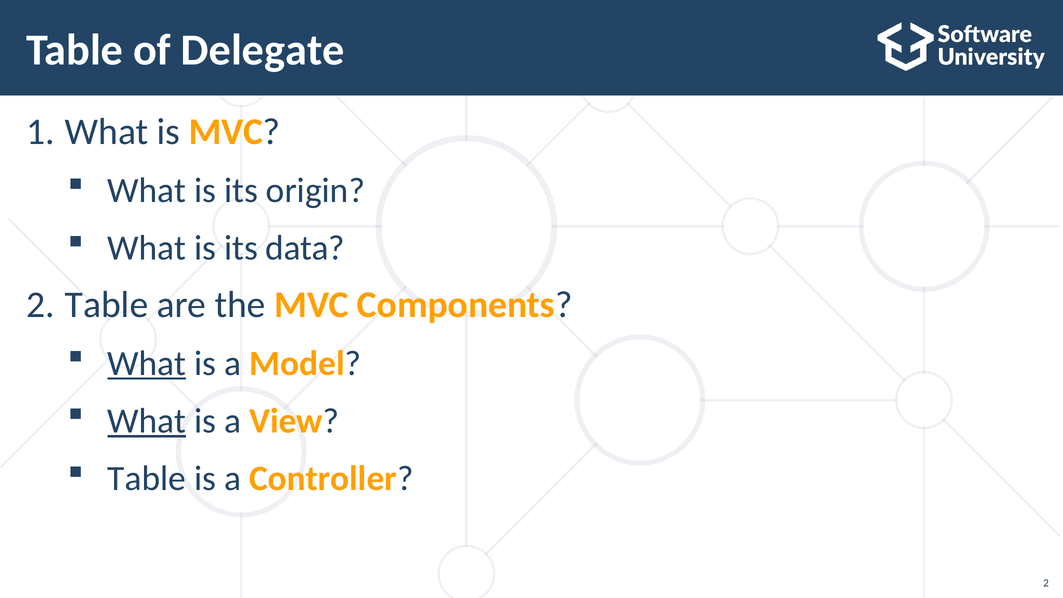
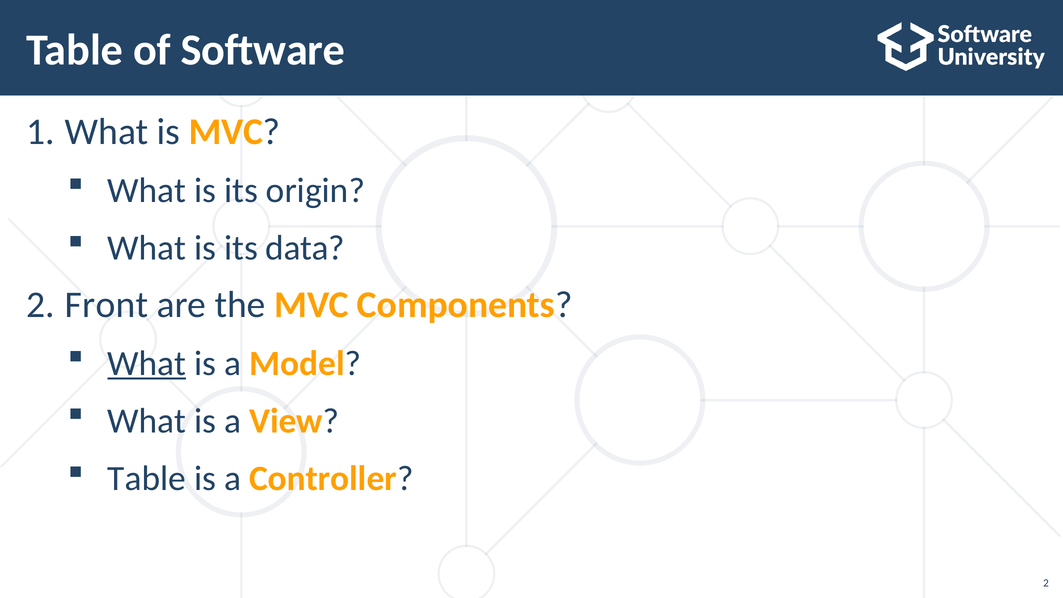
Delegate: Delegate -> Software (263, 50)
2 Table: Table -> Front (106, 305)
What underline: present -> none (147, 421)
